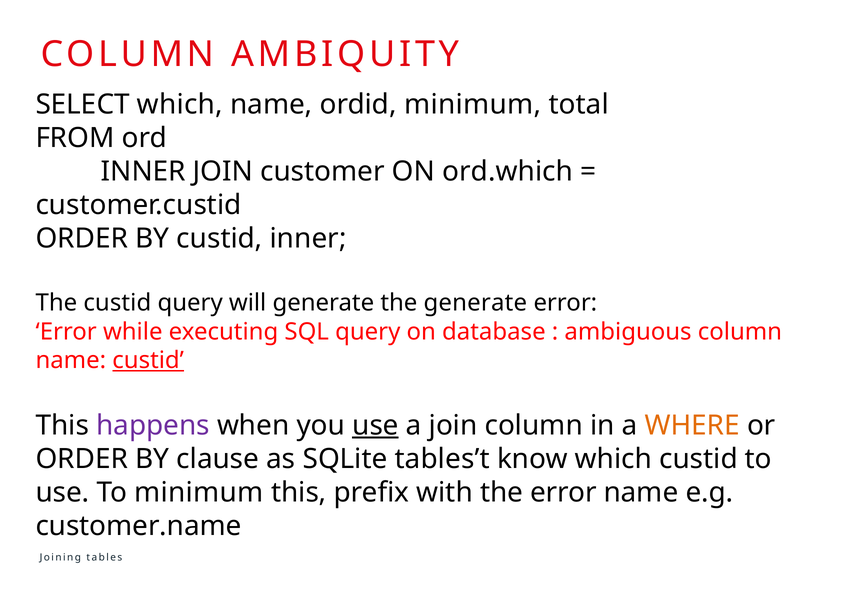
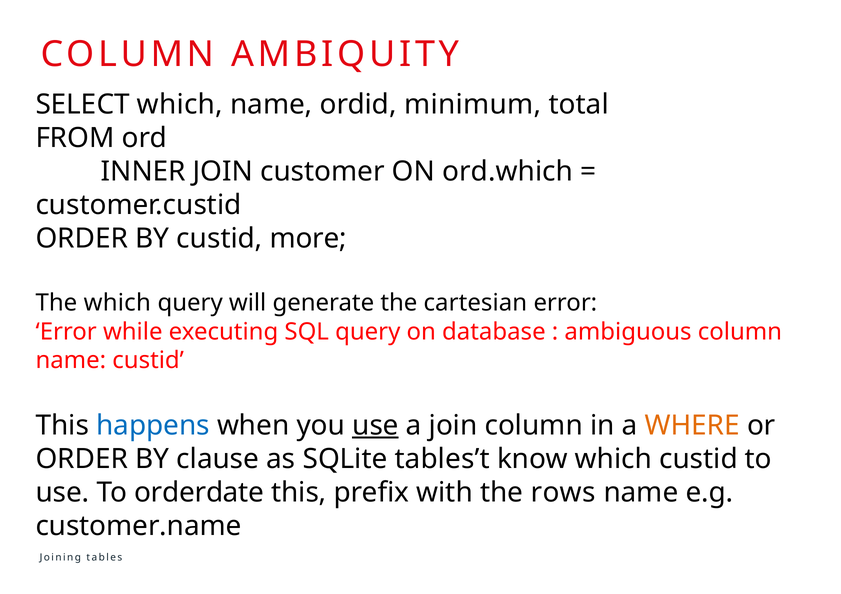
custid inner: inner -> more (308, 239)
The custid: custid -> which (117, 303)
the generate: generate -> cartesian (475, 303)
custid underline: present -> none (148, 361)
happens colour: purple -> blue (153, 426)
To minimum: minimum -> orderdate (199, 493)
the error: error -> rows (563, 493)
